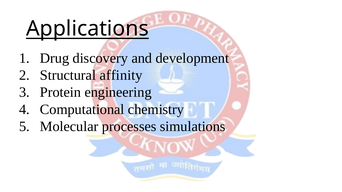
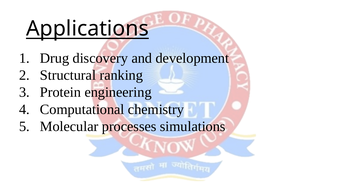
affinity: affinity -> ranking (121, 75)
